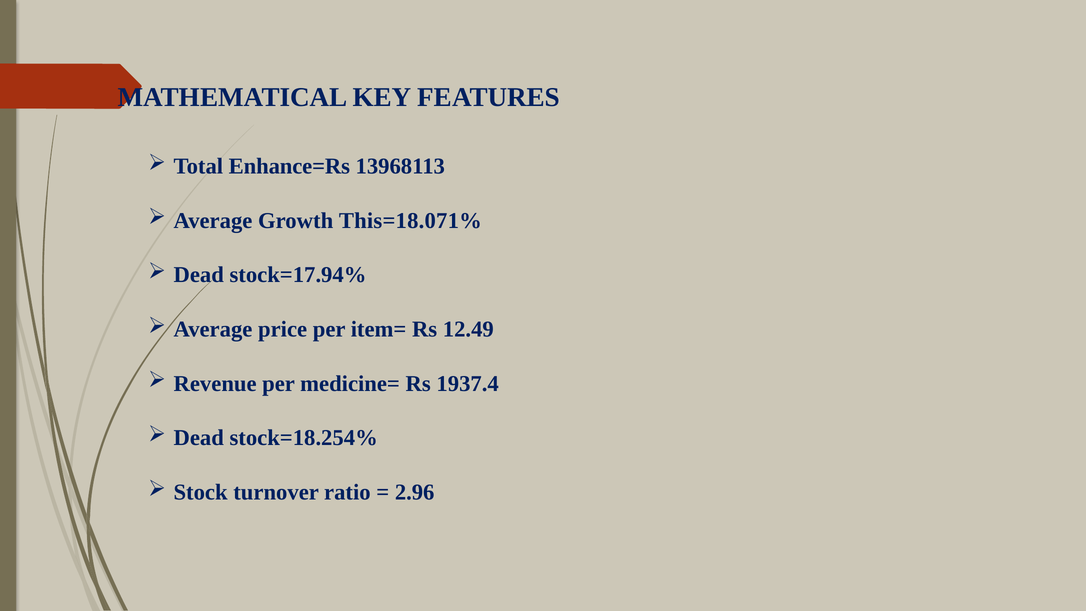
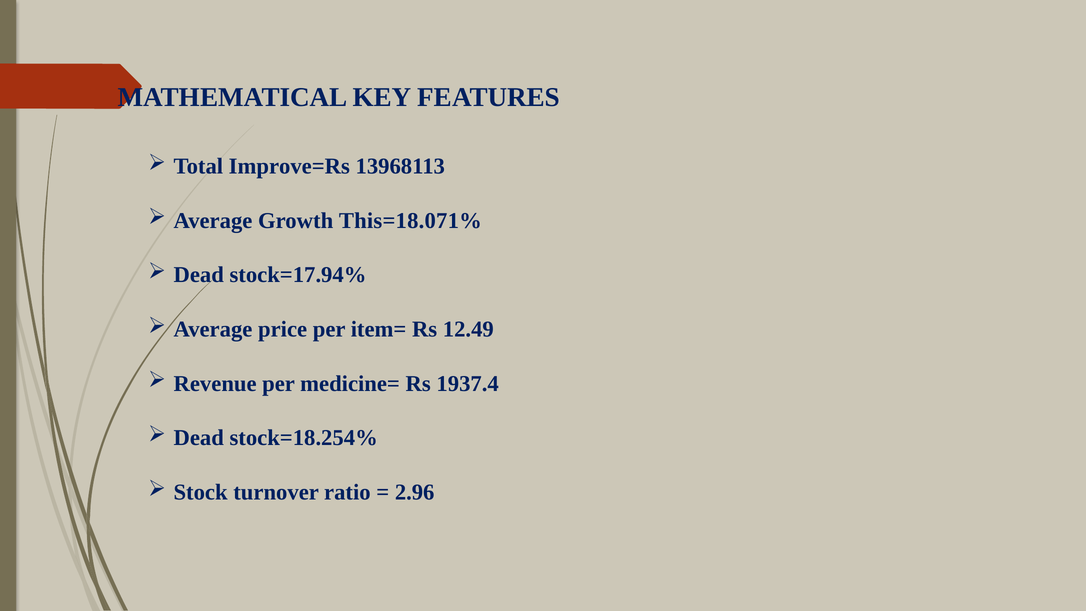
Enhance=Rs: Enhance=Rs -> Improve=Rs (289, 166)
